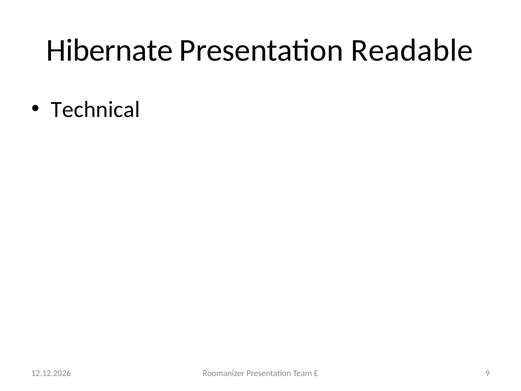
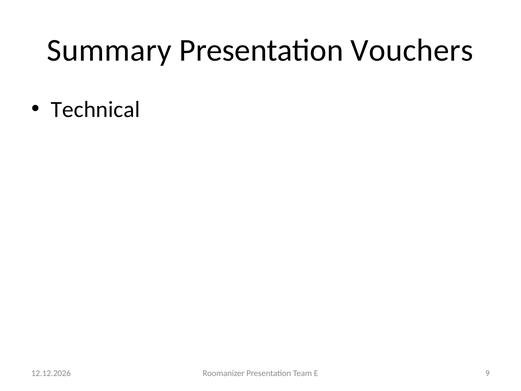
Hibernate: Hibernate -> Summary (109, 50)
Readable: Readable -> Vouchers (412, 50)
